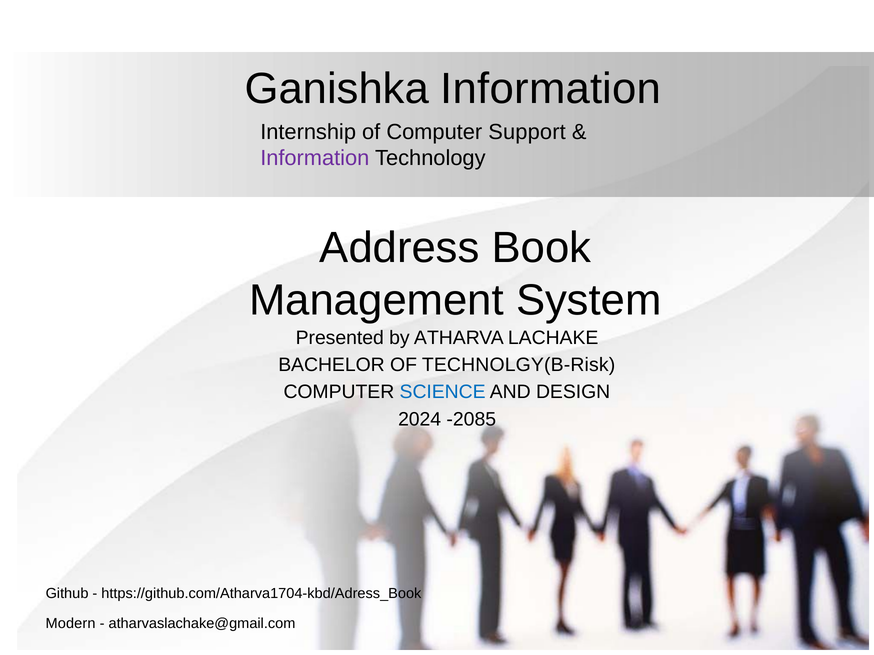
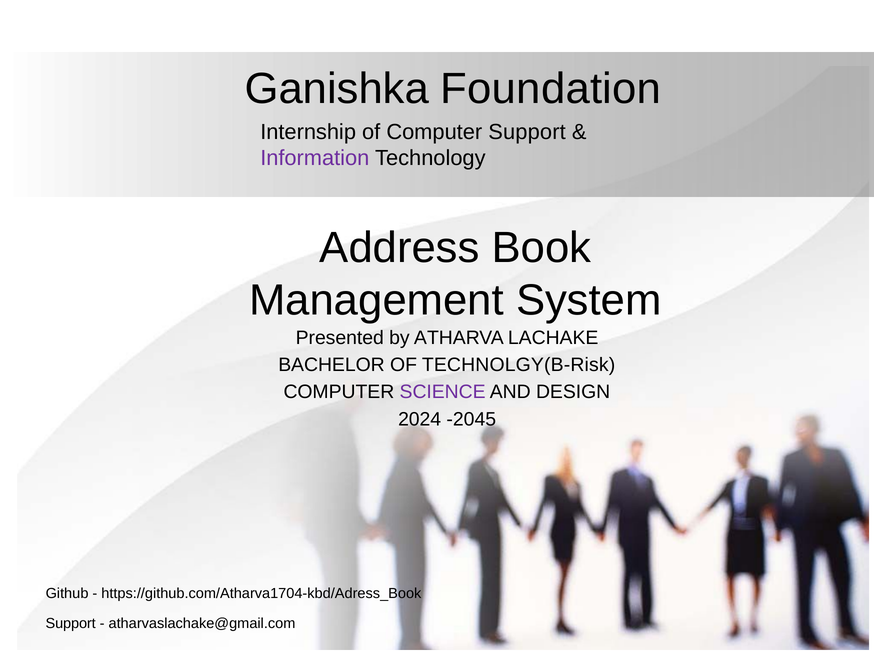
Ganishka Information: Information -> Foundation (551, 89)
SCIENCE colour: blue -> purple (443, 392)
-2085: -2085 -> -2045 (471, 419)
Modern: Modern -> Support (71, 624)
